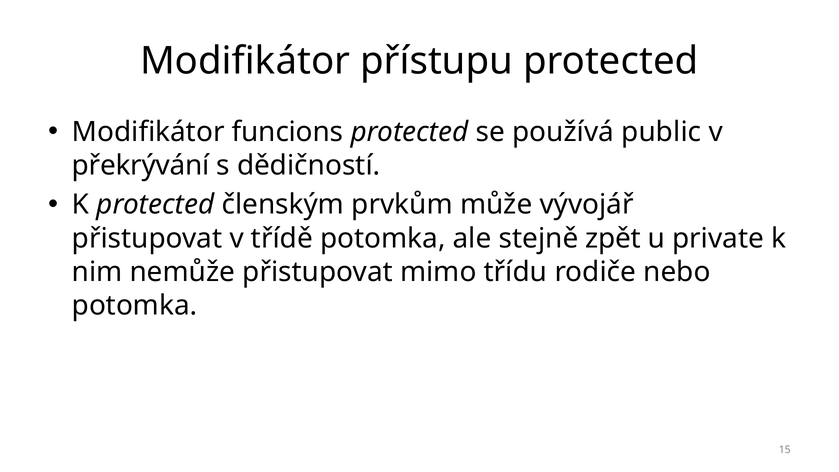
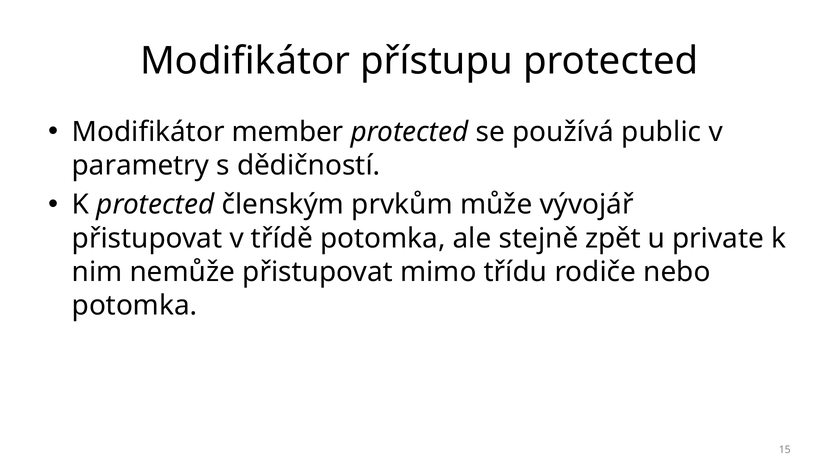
funcions: funcions -> member (288, 132)
překrývání: překrývání -> parametry (141, 166)
